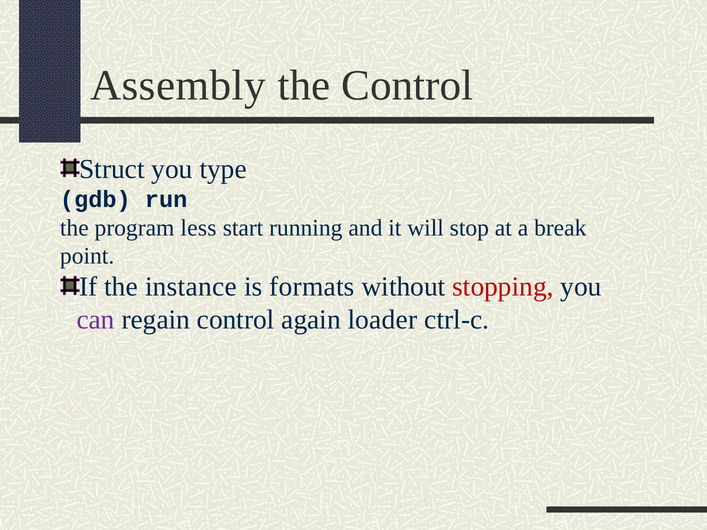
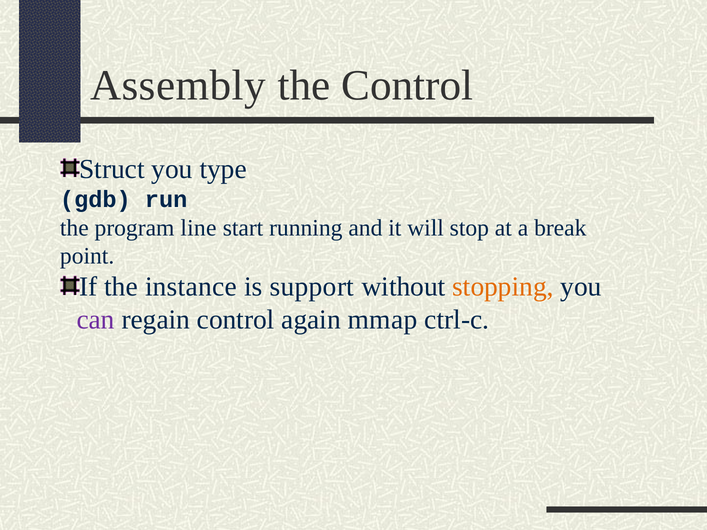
less: less -> line (198, 228)
formats: formats -> support (312, 287)
stopping colour: red -> orange (503, 287)
loader: loader -> mmap (383, 320)
